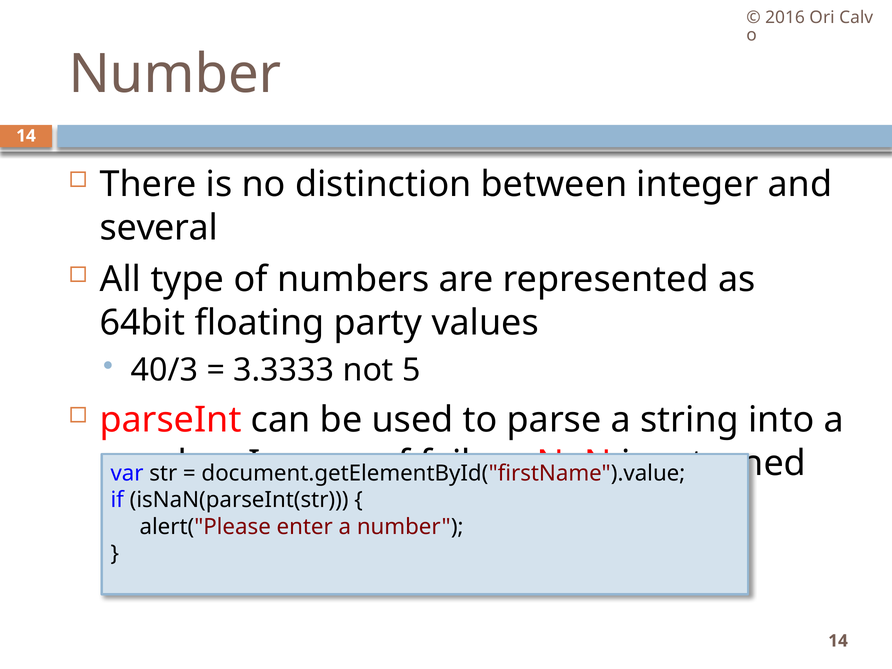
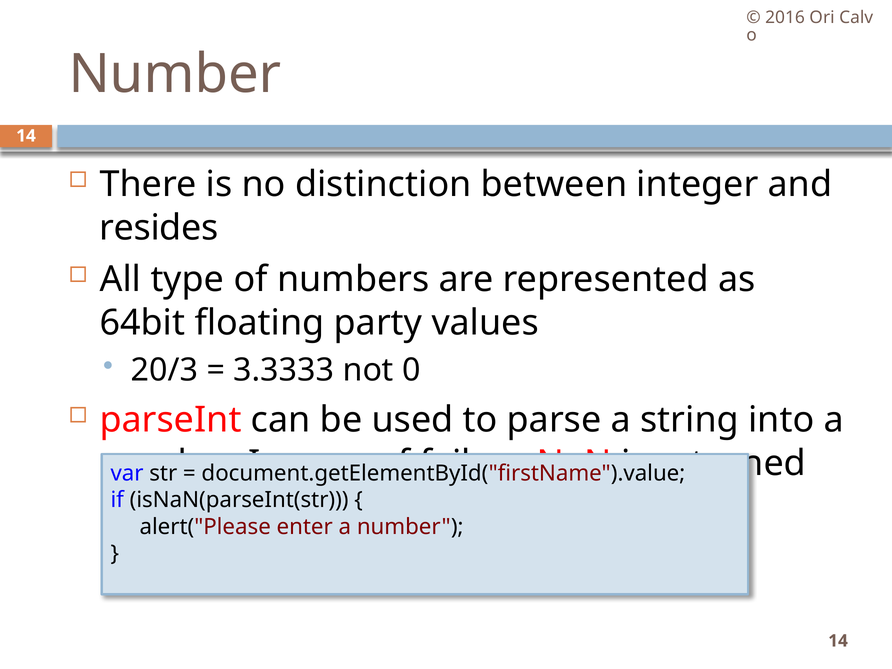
several: several -> resides (159, 228)
40/3: 40/3 -> 20/3 (165, 370)
5: 5 -> 0 (411, 370)
